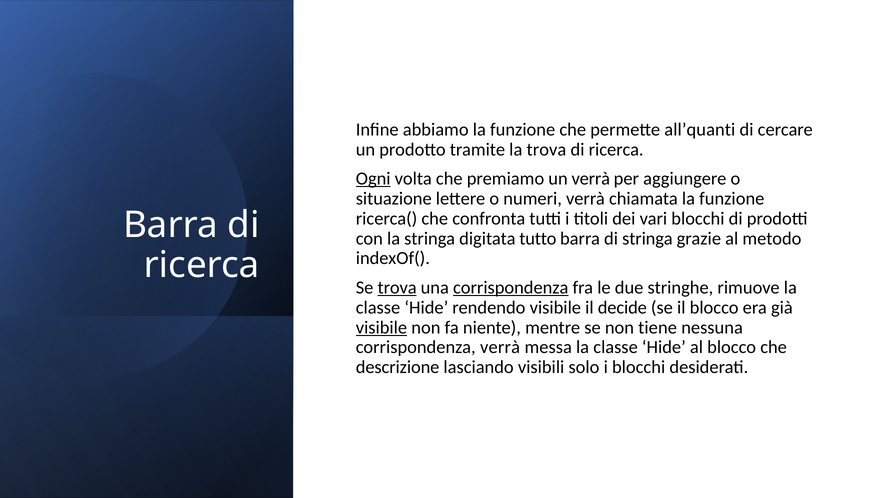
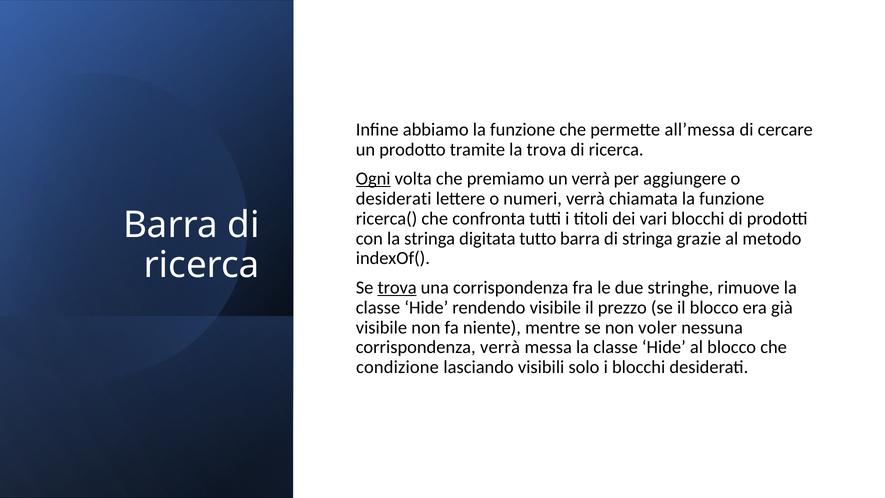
all’quanti: all’quanti -> all’messa (700, 129)
situazione: situazione -> desiderati (394, 198)
corrispondenza underline: present -> none (511, 287)
decide: decide -> prezzo (622, 307)
visibile underline: present -> none (381, 327)
tiene: tiene -> voler (658, 327)
descrizione: descrizione -> condizione (397, 367)
